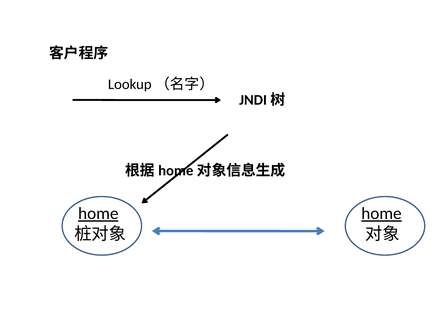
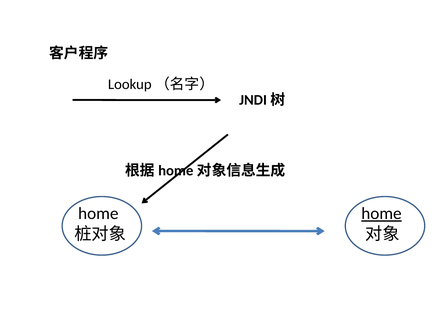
home underline: present -> none (98, 214)
